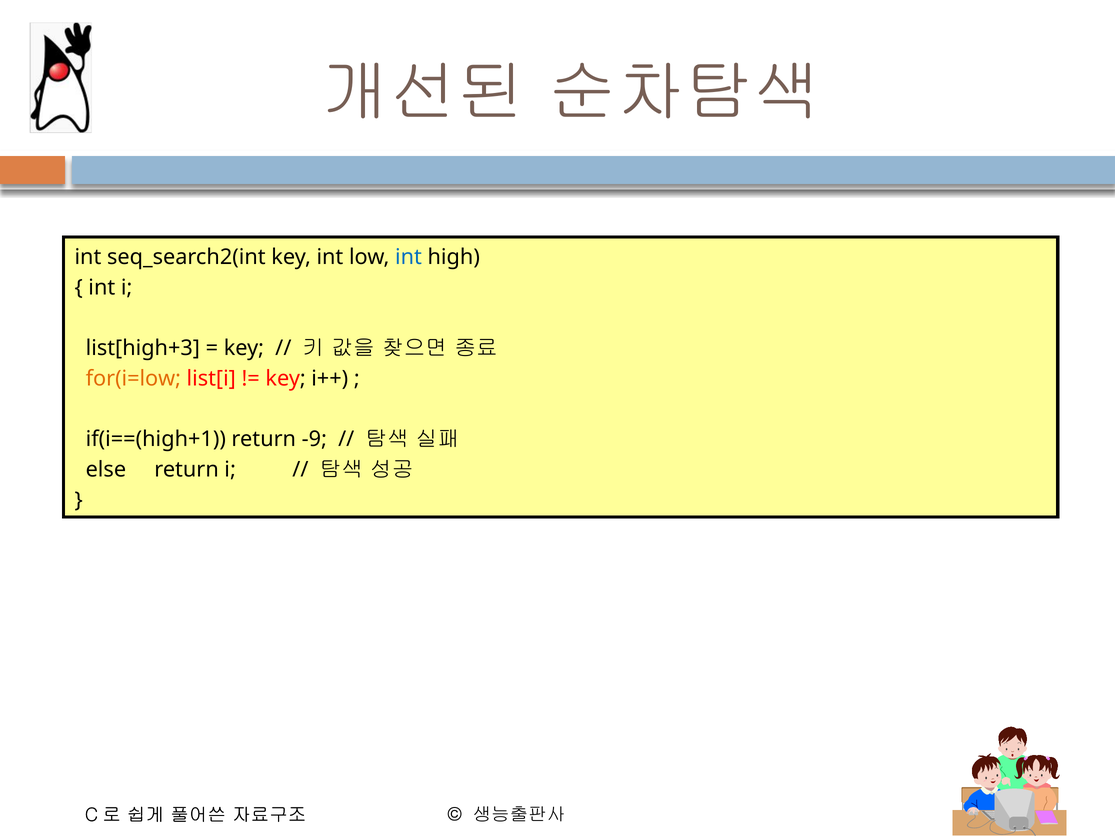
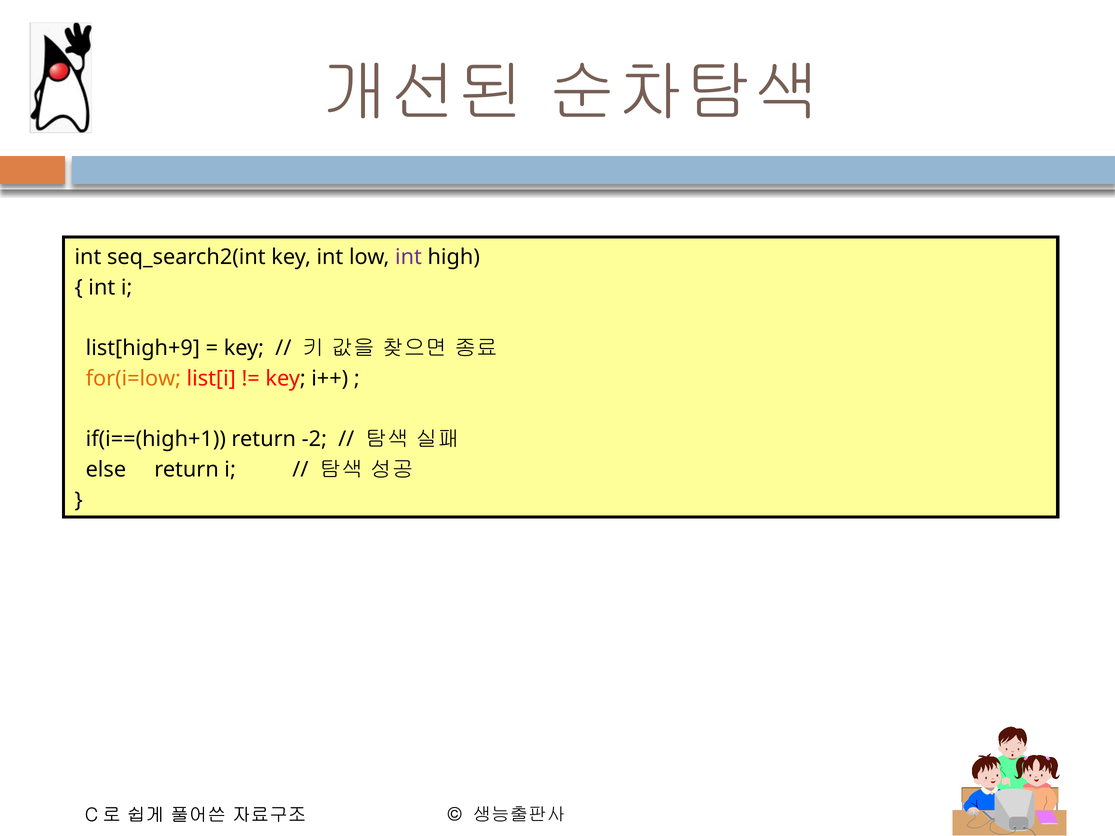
int colour: blue -> purple (408, 257)
list[high+3: list[high+3 -> list[high+9 (143, 348)
-9: -9 -> -2 (314, 439)
